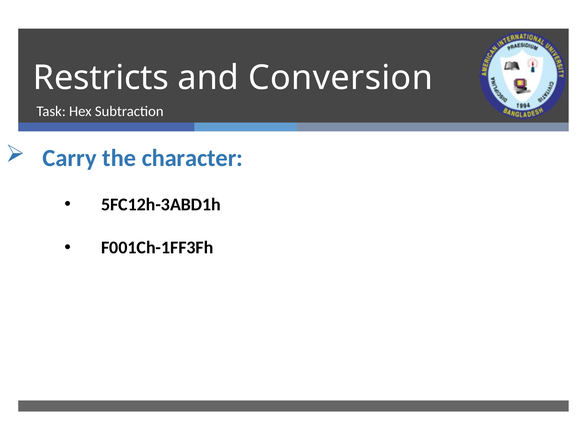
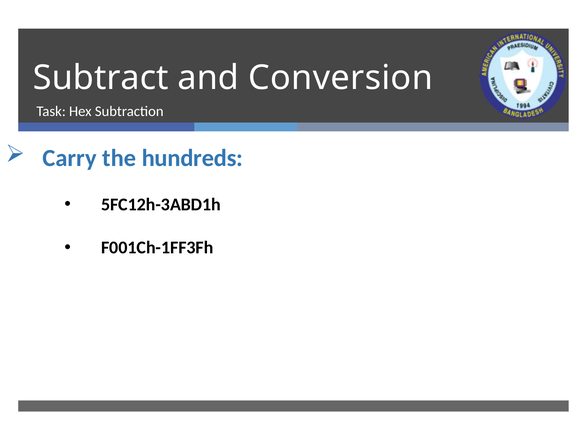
Restricts: Restricts -> Subtract (101, 78)
character: character -> hundreds (192, 158)
